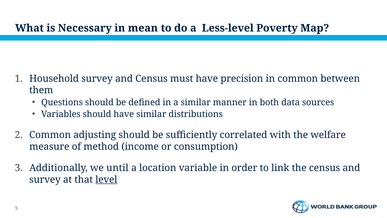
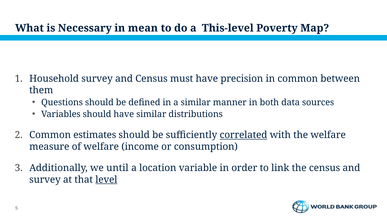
Less-level: Less-level -> This-level (228, 28)
adjusting: adjusting -> estimates (95, 135)
correlated underline: none -> present (244, 135)
of method: method -> welfare (101, 146)
